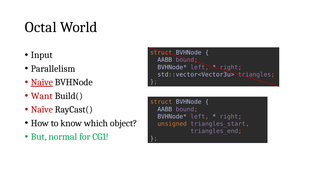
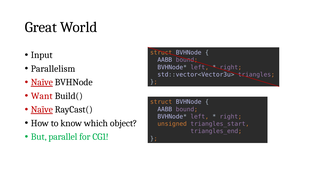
Octal: Octal -> Great (41, 27)
Naïve underline: none -> present (42, 109)
normal: normal -> parallel (63, 137)
